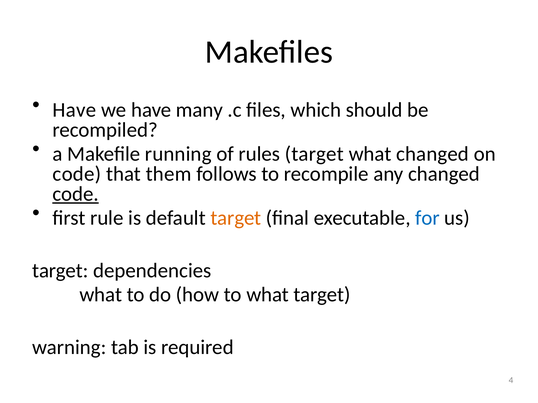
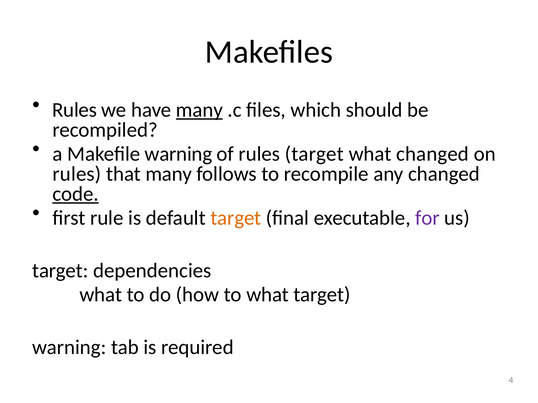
Have: Have -> Rules (75, 110)
many underline: none -> present (199, 110)
Makefile running: running -> warning (178, 154)
code: code -> rules (77, 174)
that them: them -> many (169, 174)
for colour: blue -> purple (427, 218)
